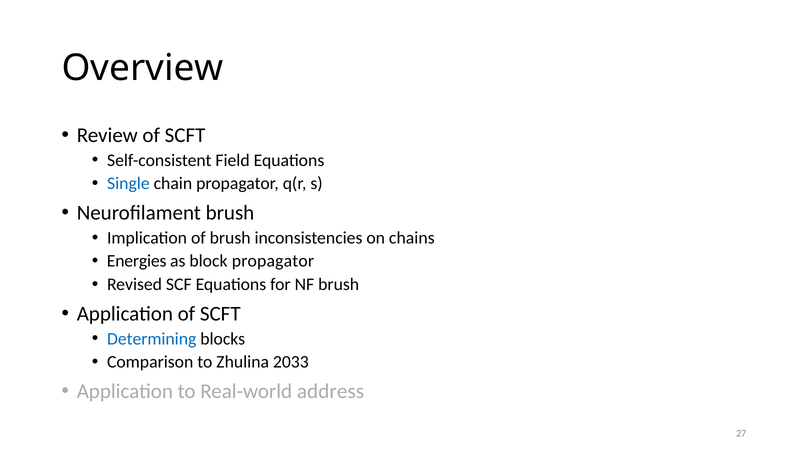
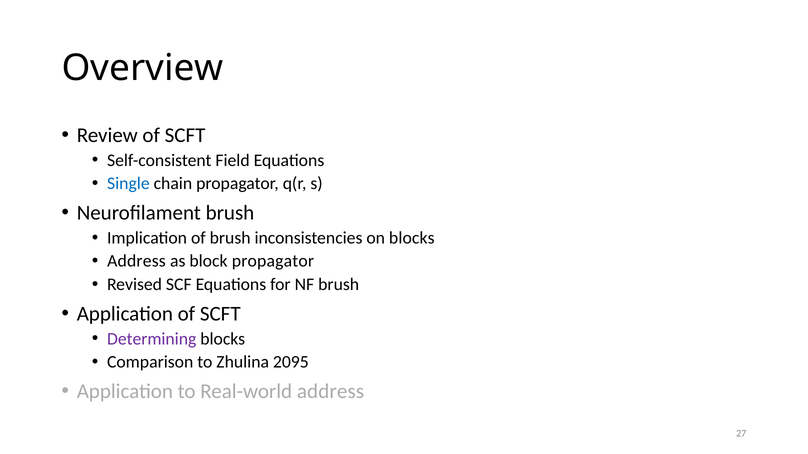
on chains: chains -> blocks (412, 238)
Energies: Energies -> Address (136, 261)
Determining colour: blue -> purple (152, 339)
2033: 2033 -> 2095 (291, 362)
